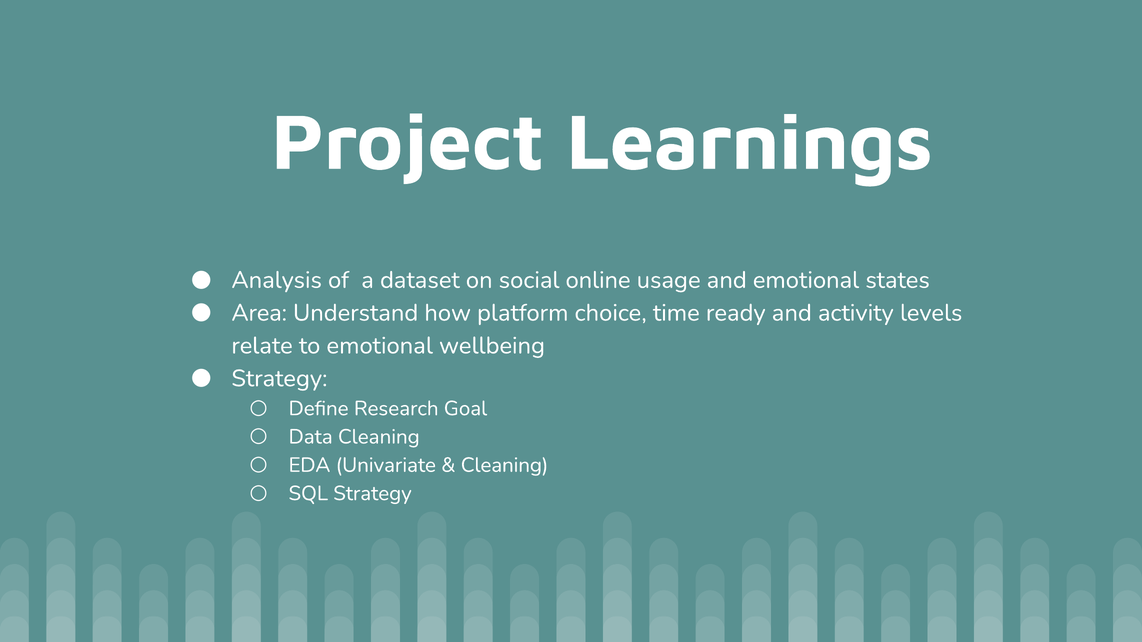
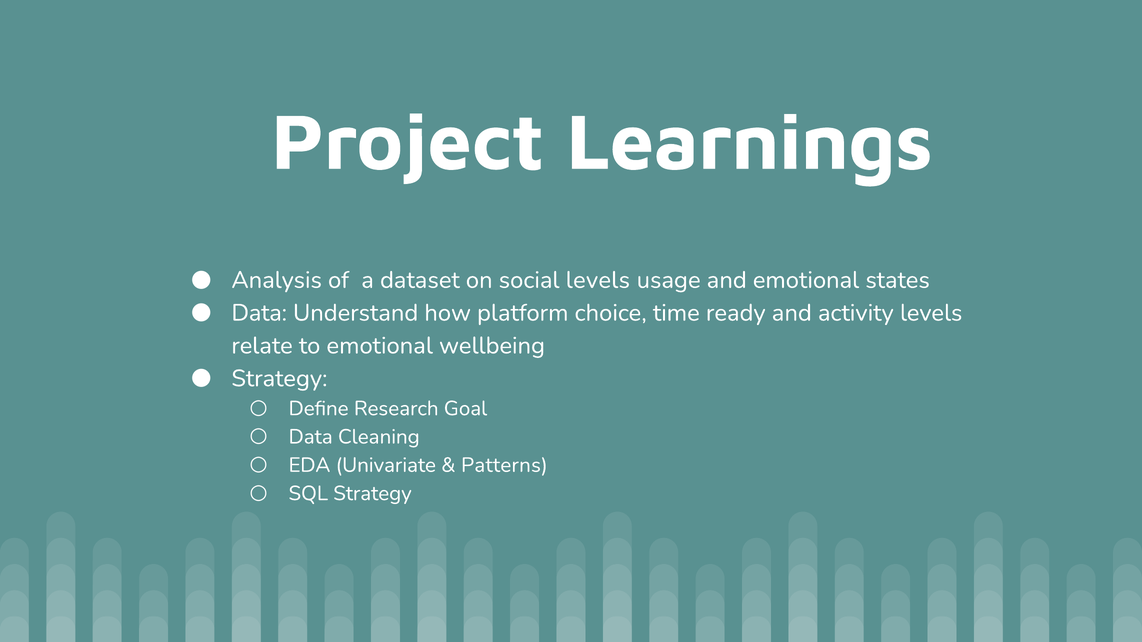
social online: online -> levels (598, 280)
Area: Area -> Data (259, 313)
Cleaning: Cleaning -> Patterns (504, 465)
